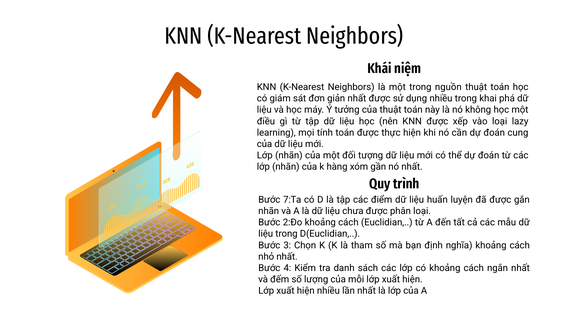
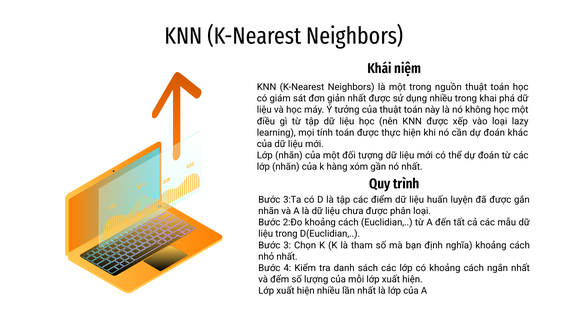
cung: cung -> khác (518, 133)
7:Ta: 7:Ta -> 3:Ta (292, 200)
